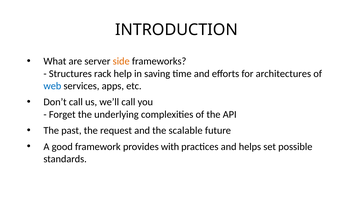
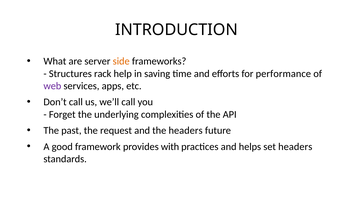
architectures: architectures -> performance (283, 73)
web colour: blue -> purple (52, 86)
the scalable: scalable -> headers (186, 130)
set possible: possible -> headers (295, 146)
